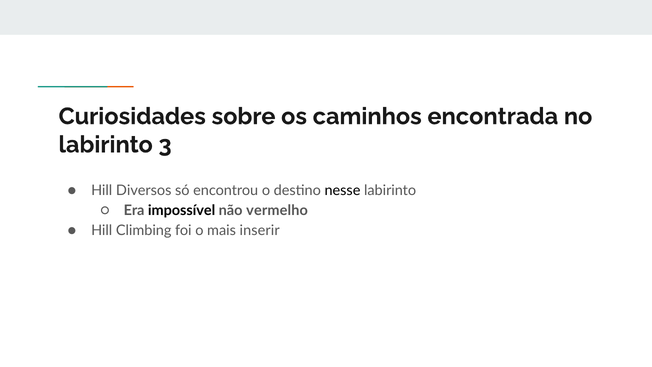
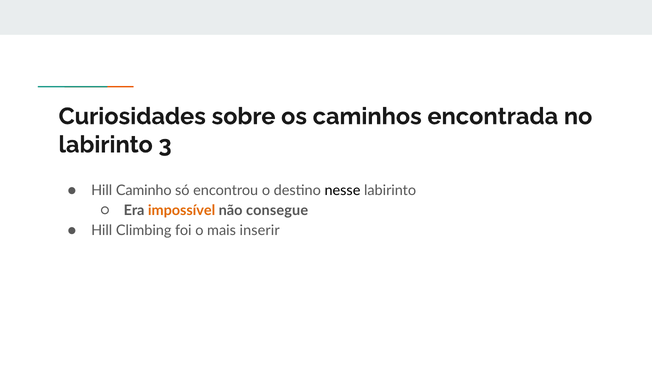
Diversos: Diversos -> Caminho (144, 191)
impossível colour: black -> orange (182, 211)
vermelho: vermelho -> consegue (277, 211)
